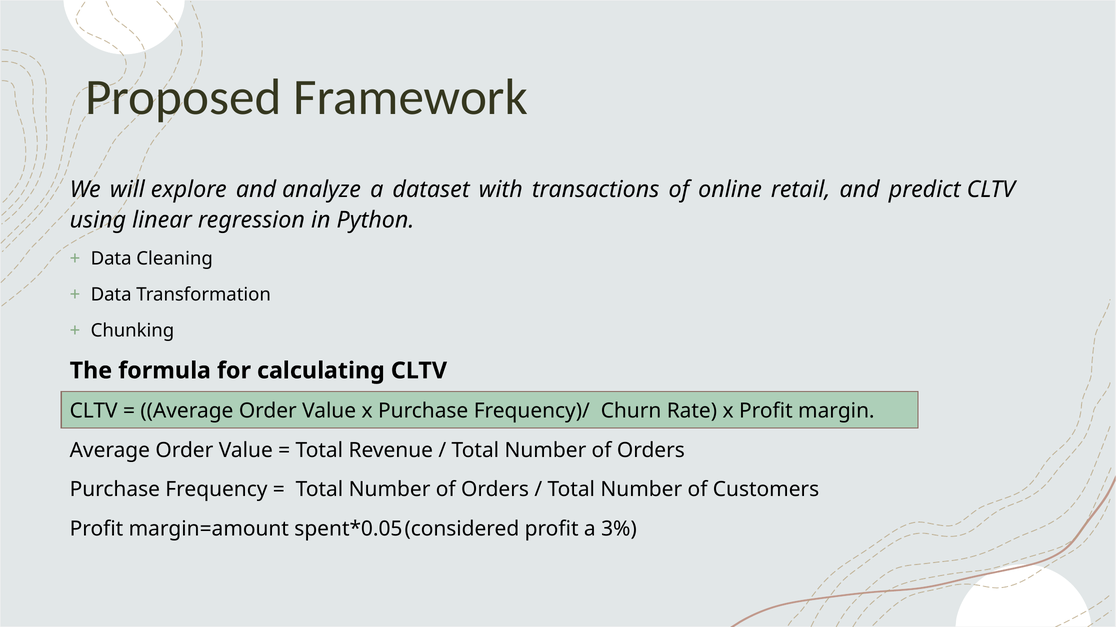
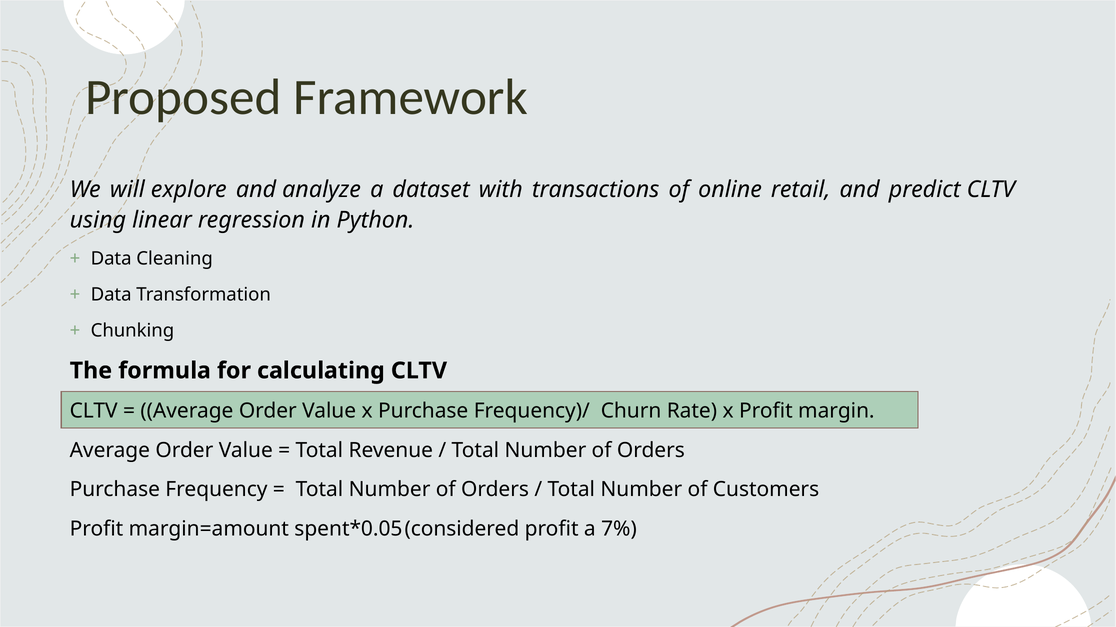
3%: 3% -> 7% (619, 529)
